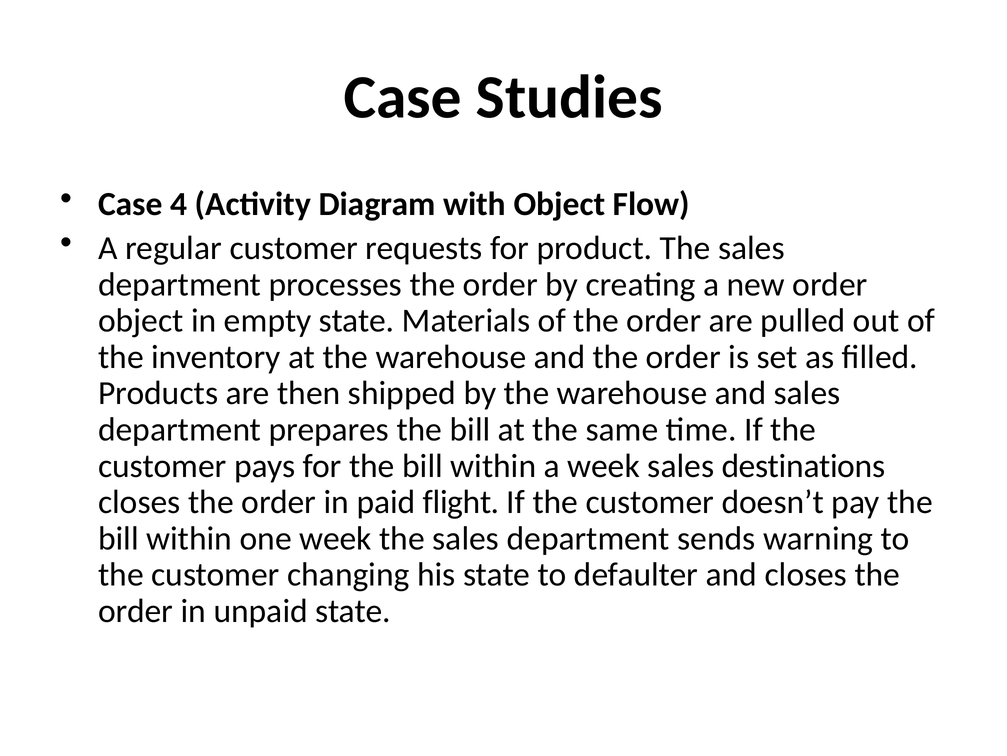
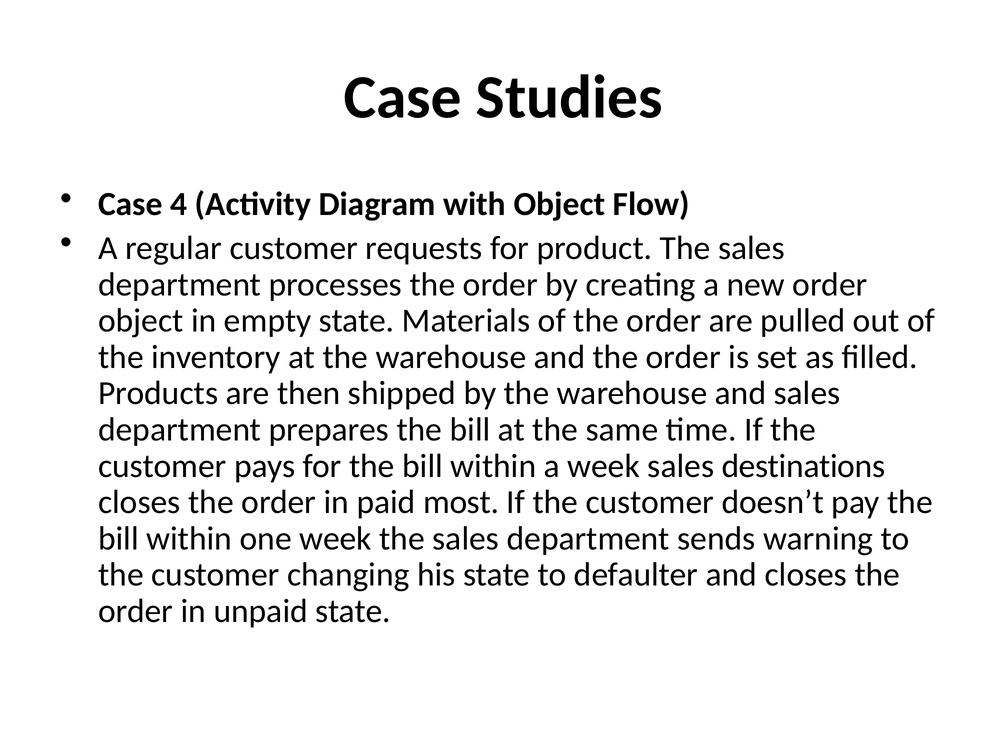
flight: flight -> most (461, 502)
